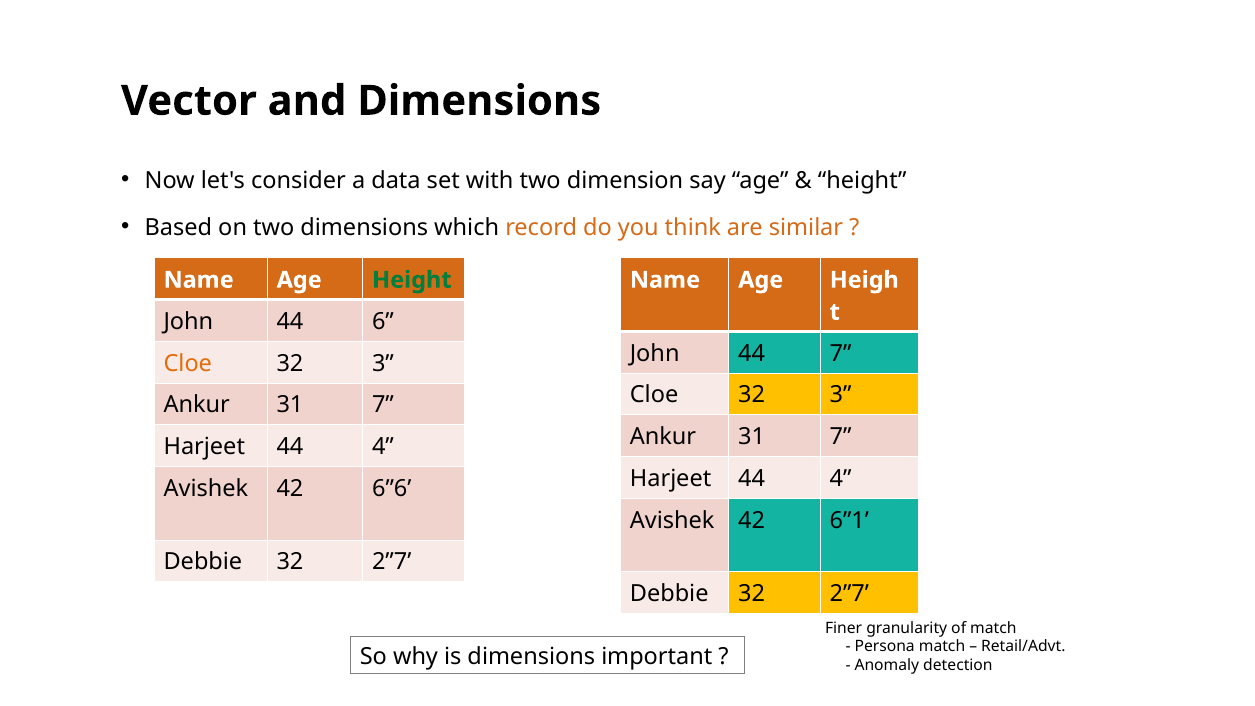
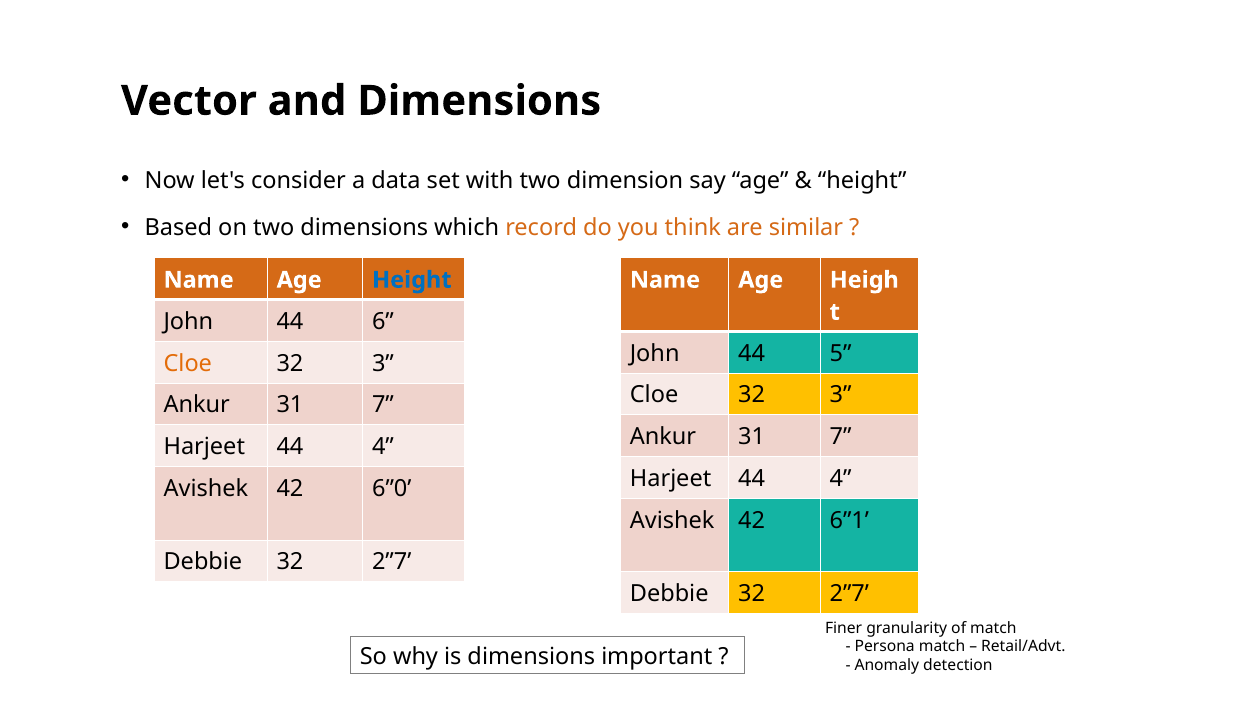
Height colour: green -> blue (412, 280)
44 7: 7 -> 5 (841, 353)
6”6: 6”6 -> 6”0 (392, 489)
